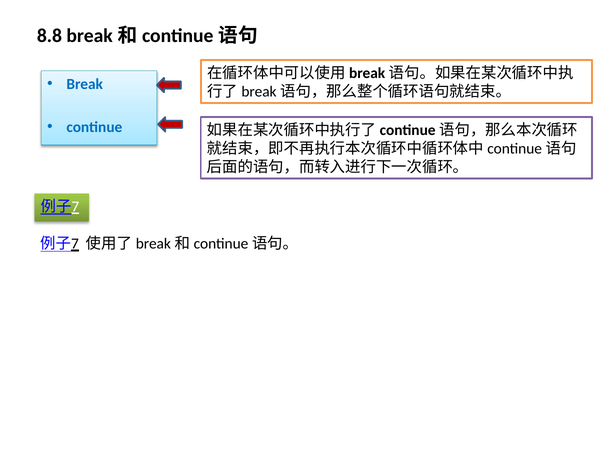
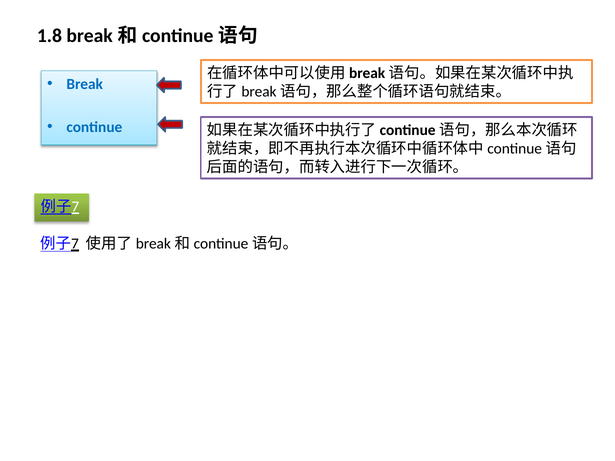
8.8: 8.8 -> 1.8 (49, 36)
